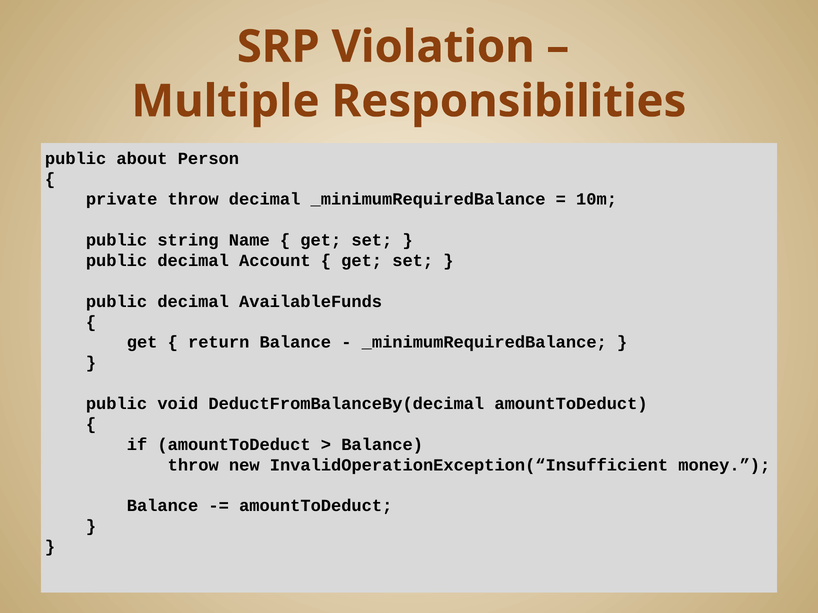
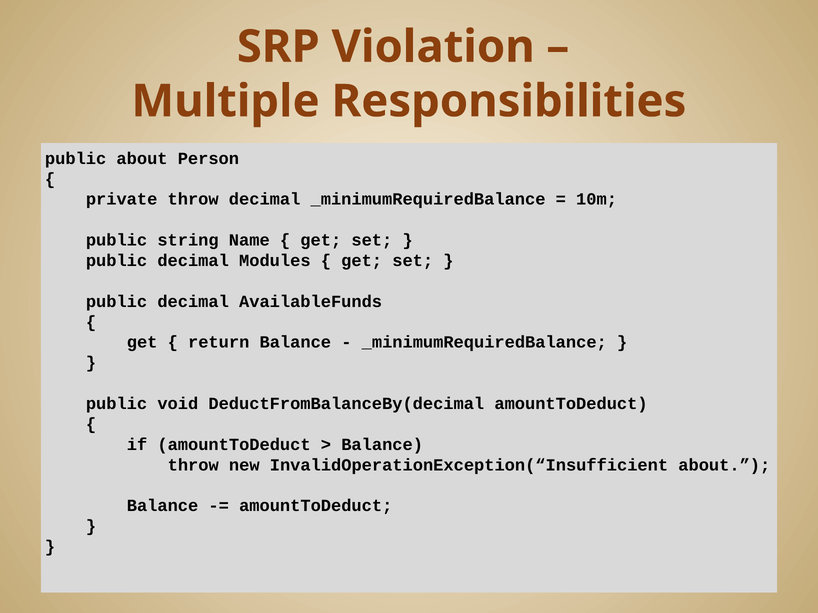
Account: Account -> Modules (275, 261)
InvalidOperationException(“Insufficient money: money -> about (724, 465)
